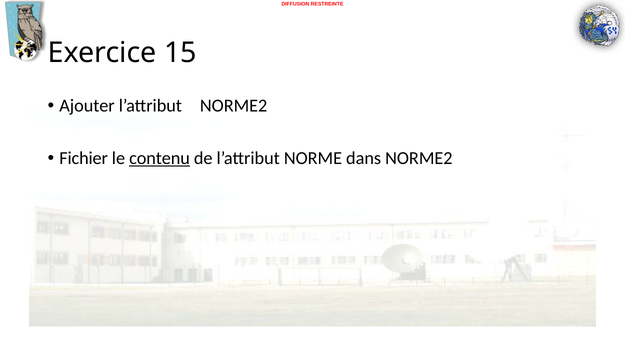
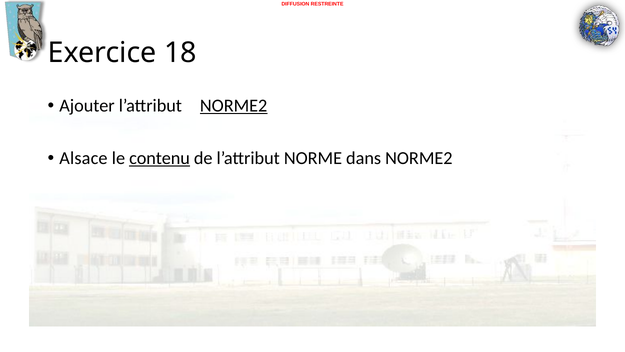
15: 15 -> 18 (180, 53)
NORME2 underline: none -> present (234, 106)
Fichier: Fichier -> Alsace (83, 158)
